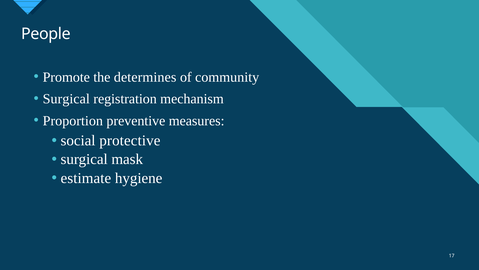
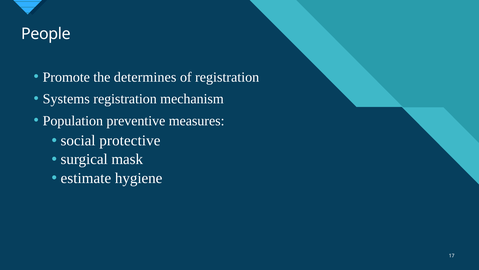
of community: community -> registration (227, 77)
Surgical: Surgical -> Systems (66, 99)
Proportion: Proportion -> Population (73, 120)
